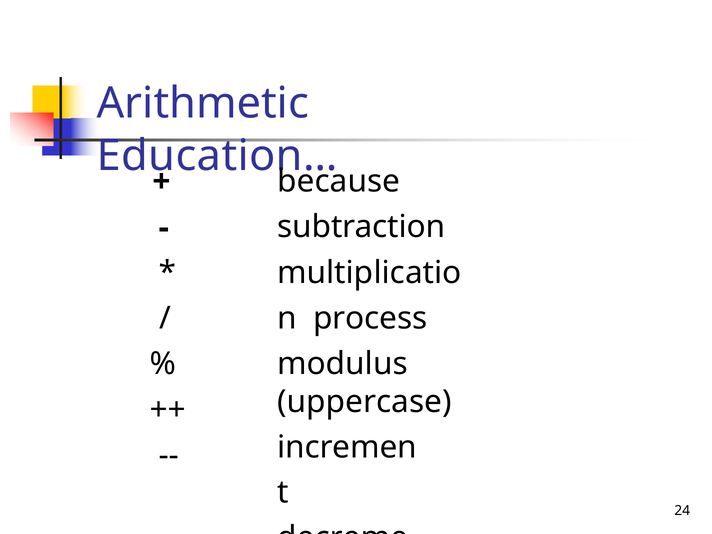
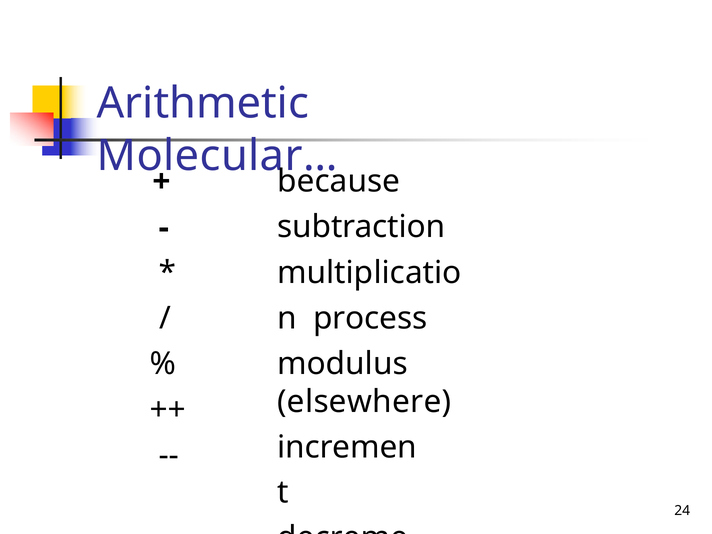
Education…: Education… -> Molecular… (217, 156)
uppercase: uppercase -> elsewhere (364, 402)
